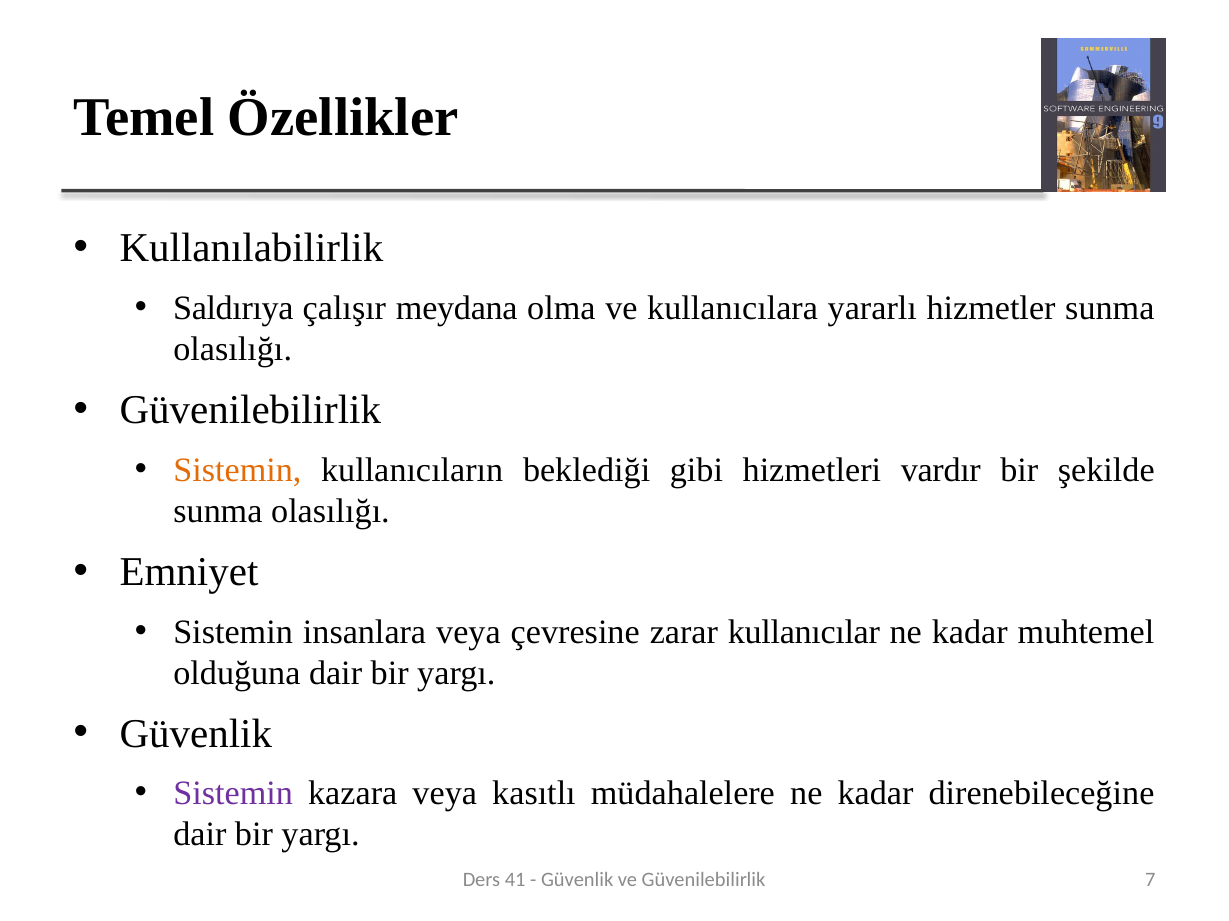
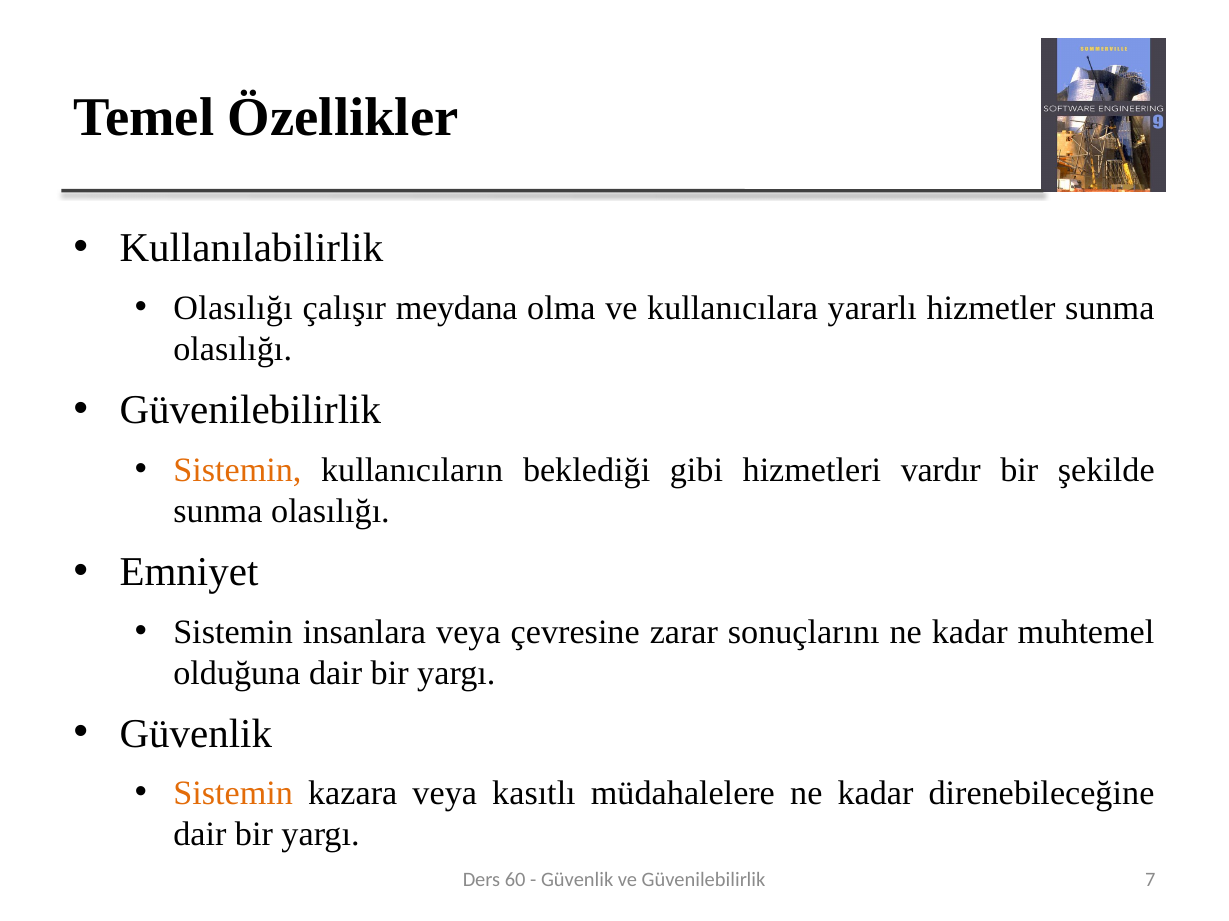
Saldırıya: Saldırıya -> Olasılığı (233, 309)
kullanıcılar: kullanıcılar -> sonuçlarını (804, 632)
Sistemin colour: purple -> orange (233, 794)
41: 41 -> 60 (515, 880)
